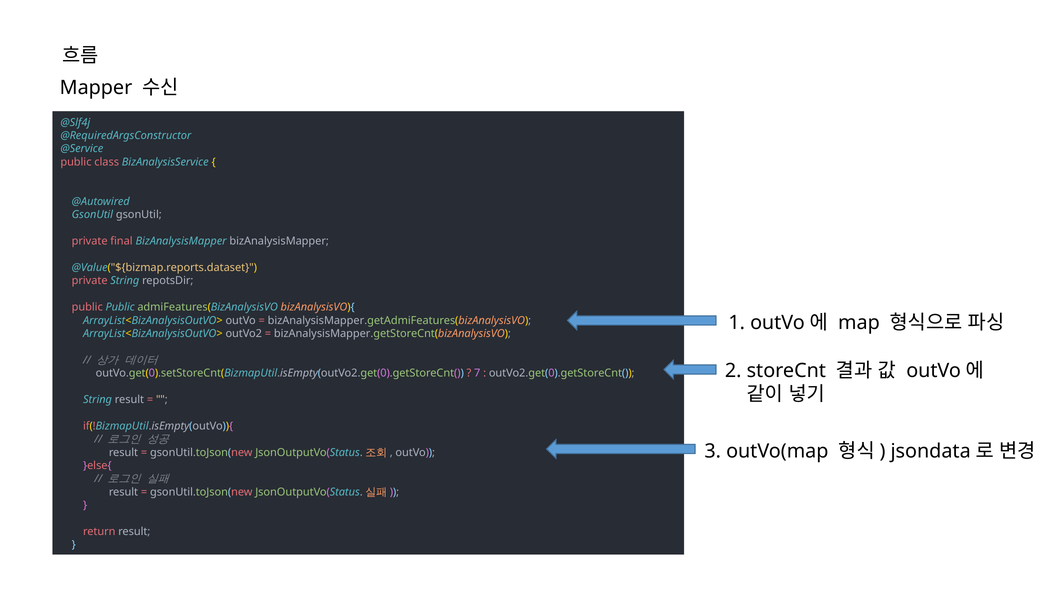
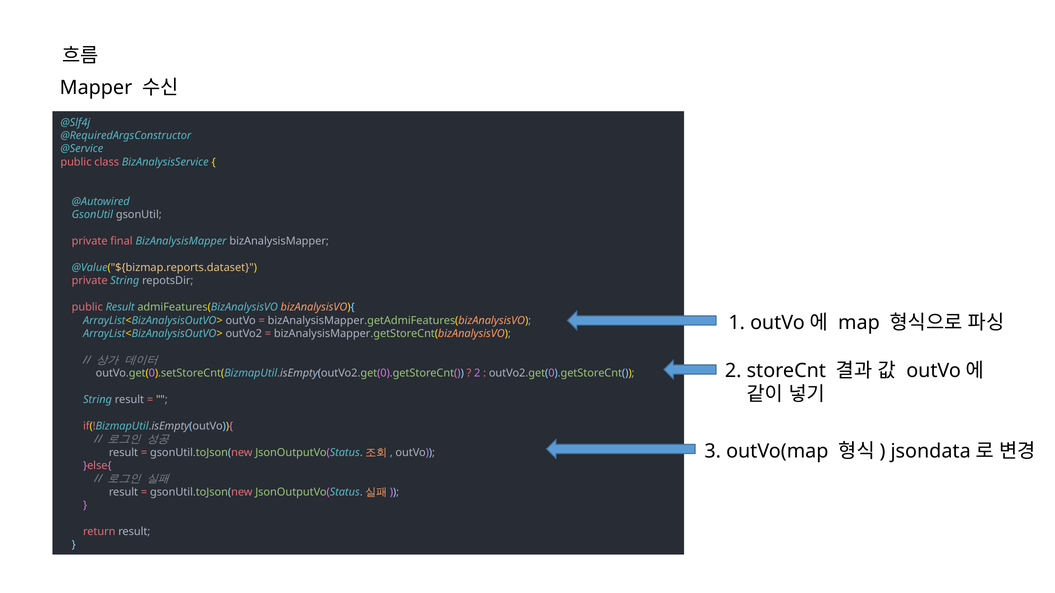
public Public: Public -> Result (120, 307)
7: 7 -> 2 (477, 373)
